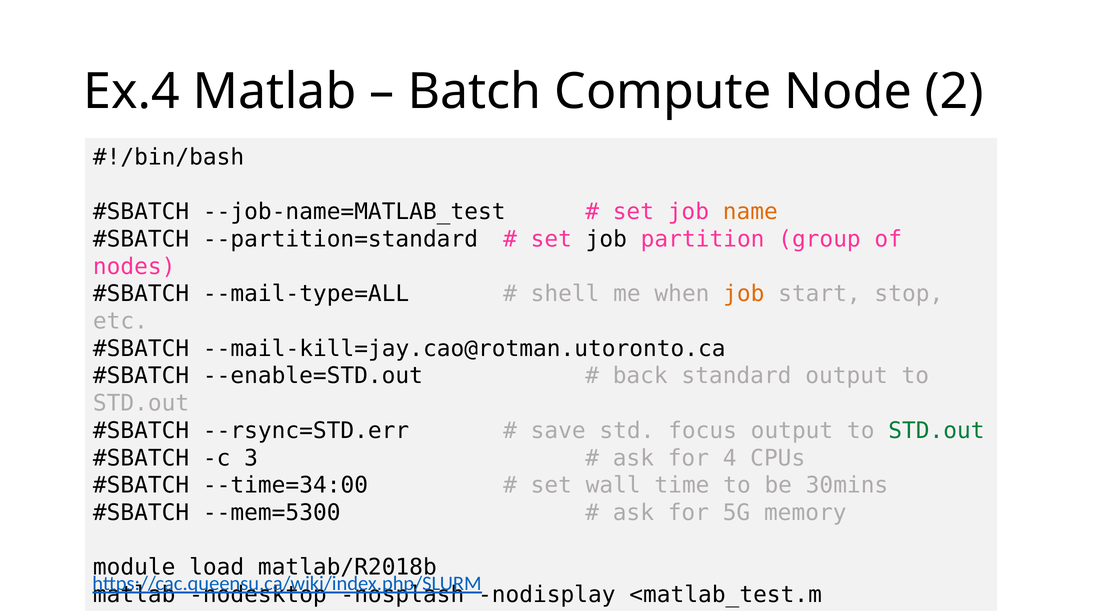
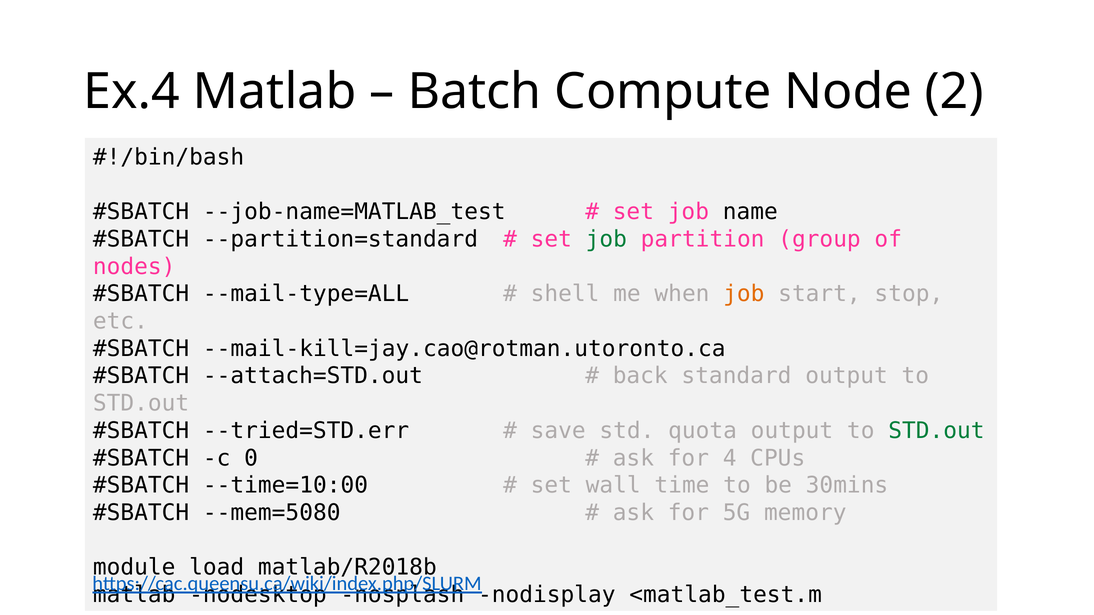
name colour: orange -> black (750, 212)
job colour: black -> green (606, 239)
--enable=STD.out: --enable=STD.out -> --attach=STD.out (313, 376)
--rsync=STD.err: --rsync=STD.err -> --tried=STD.err (306, 431)
focus: focus -> quota (703, 431)
3: 3 -> 0 (251, 458)
--time=34:00: --time=34:00 -> --time=10:00 (285, 486)
--mem=5300: --mem=5300 -> --mem=5080 (272, 513)
